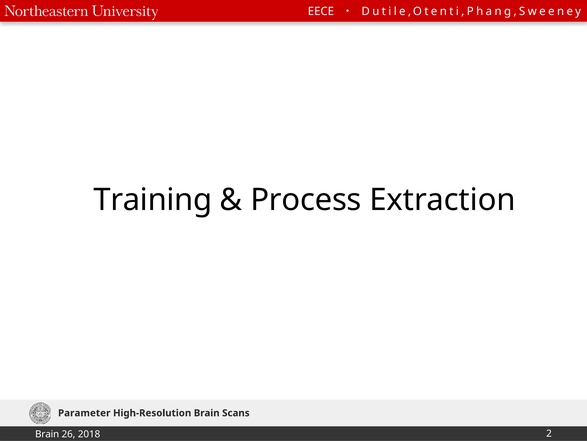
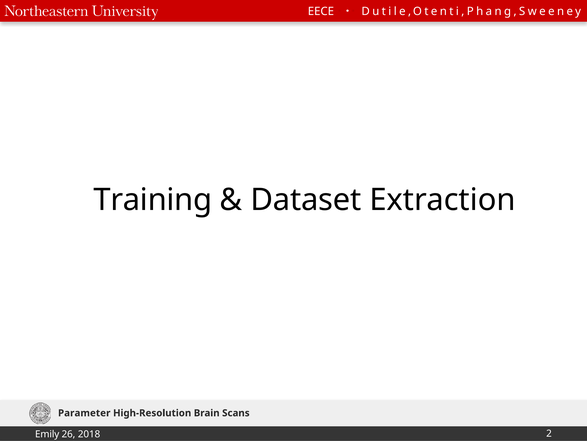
Process: Process -> Dataset (306, 200)
Brain: Brain -> Emily (47, 434)
